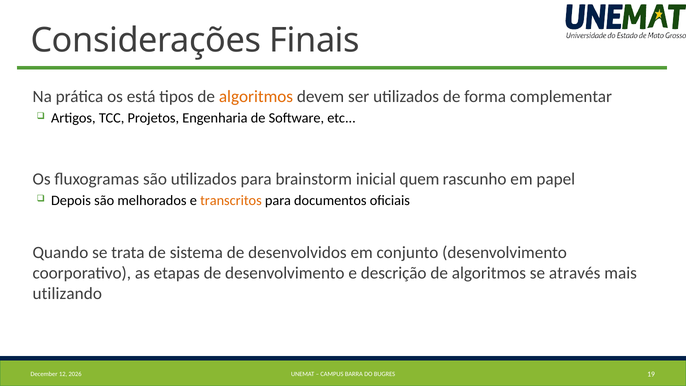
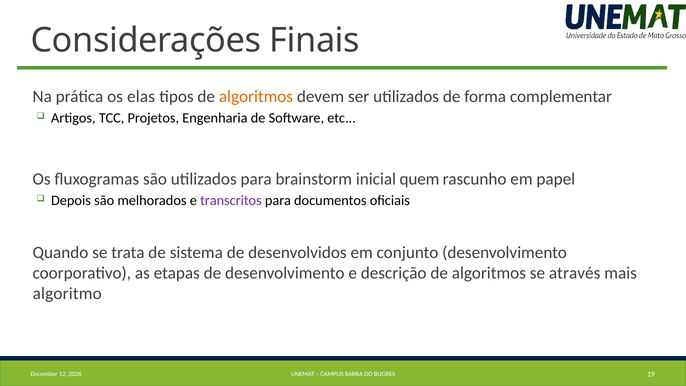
está: está -> elas (141, 96)
transcritos colour: orange -> purple (231, 201)
utilizando: utilizando -> algoritmo (67, 294)
